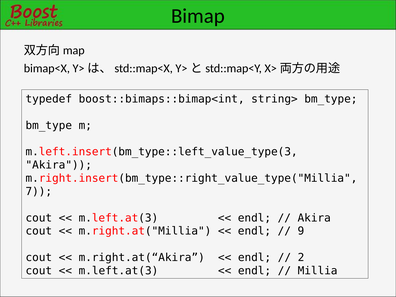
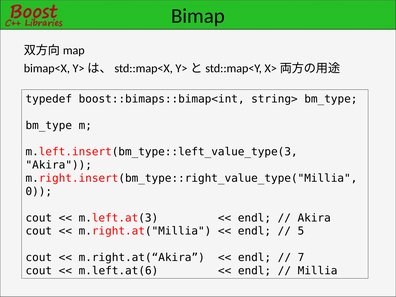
7: 7 -> 0 (39, 191)
9: 9 -> 5 (301, 231)
2: 2 -> 7 (301, 257)
m.left.at(3: m.left.at(3 -> m.left.at(6 (118, 271)
